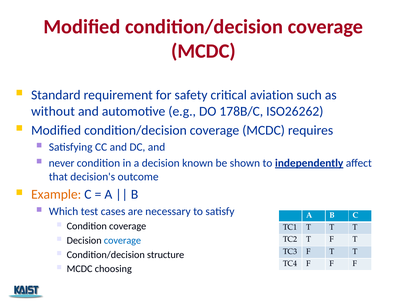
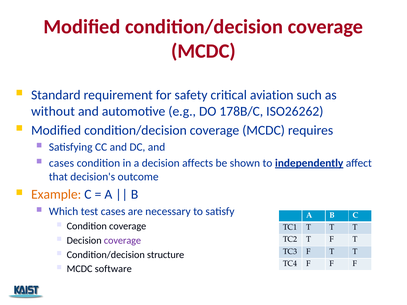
never: never -> cases (62, 163)
known: known -> affects (198, 163)
coverage colour: blue -> purple (122, 241)
choosing: choosing -> software (113, 269)
